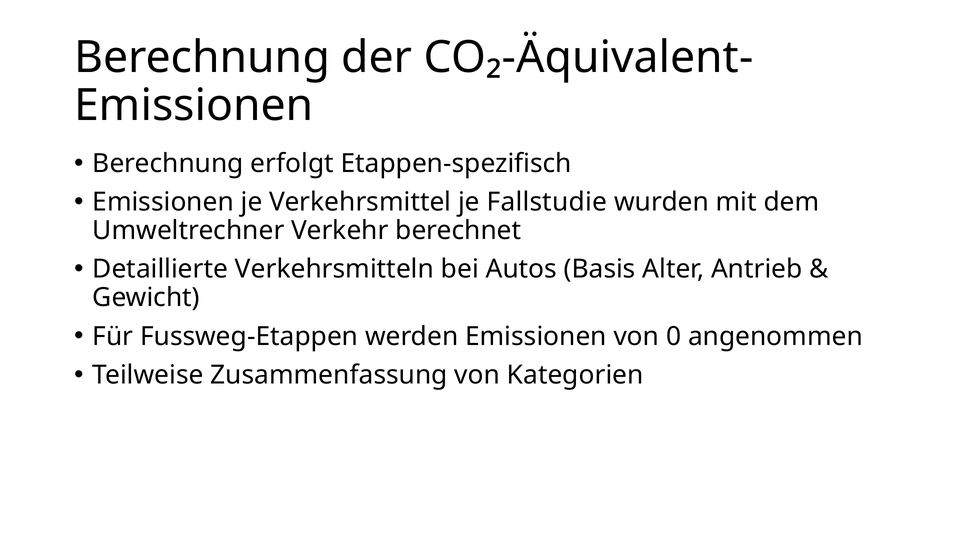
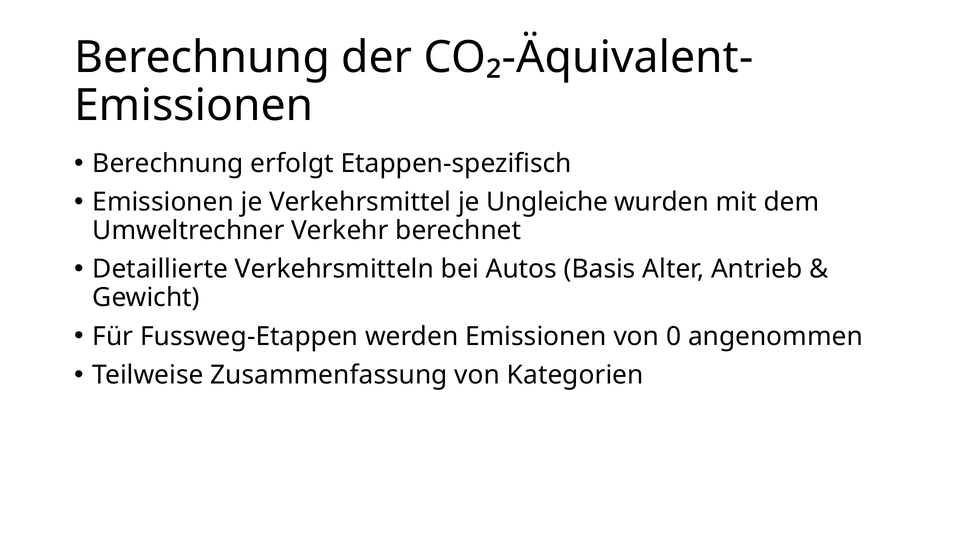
Fallstudie: Fallstudie -> Ungleiche (547, 202)
